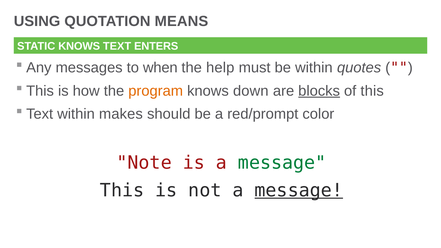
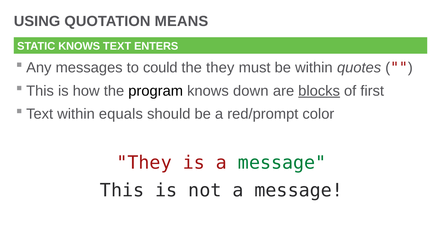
when: when -> could (160, 68)
the help: help -> they (220, 68)
program colour: orange -> black (156, 91)
of this: this -> first (372, 91)
makes: makes -> equals (121, 114)
Note: Note -> They (144, 163)
message underline: present -> none (299, 190)
